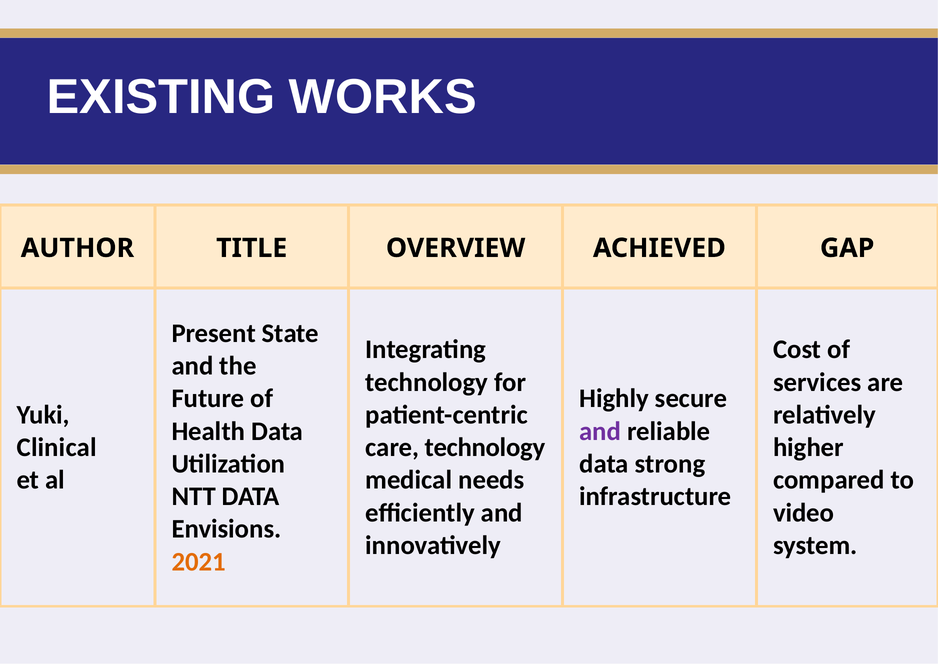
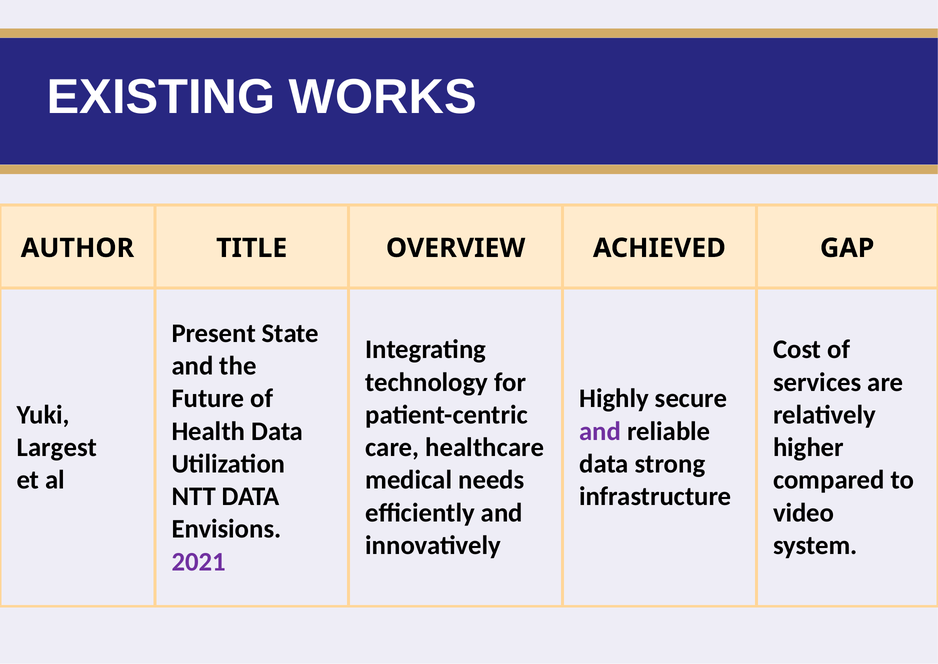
Clinical: Clinical -> Largest (57, 447)
care technology: technology -> healthcare (485, 447)
2021 colour: orange -> purple (199, 561)
